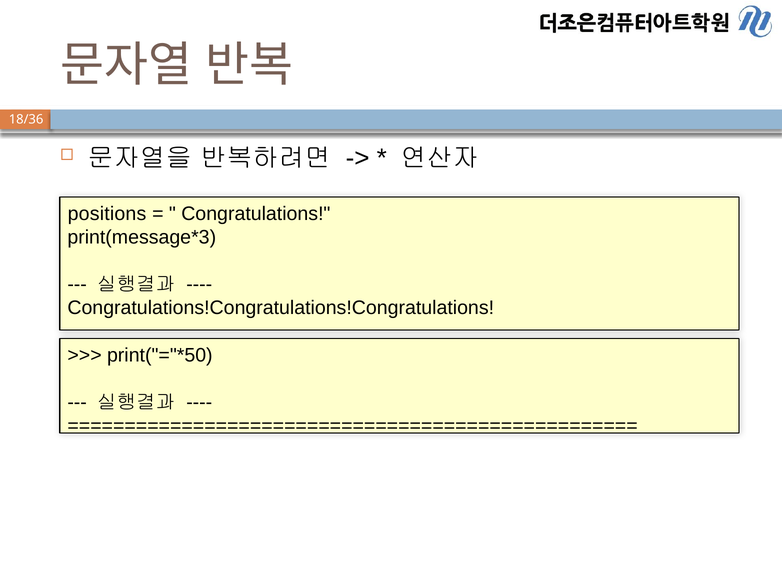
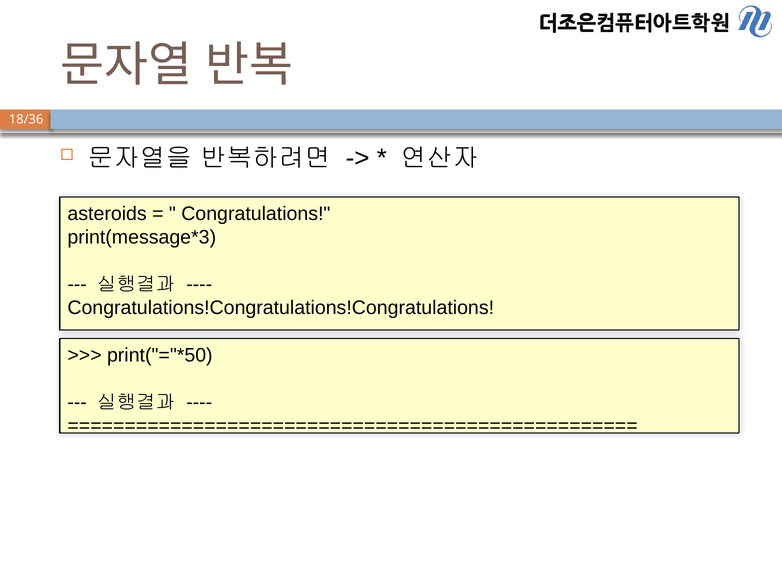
positions: positions -> asteroids (107, 214)
